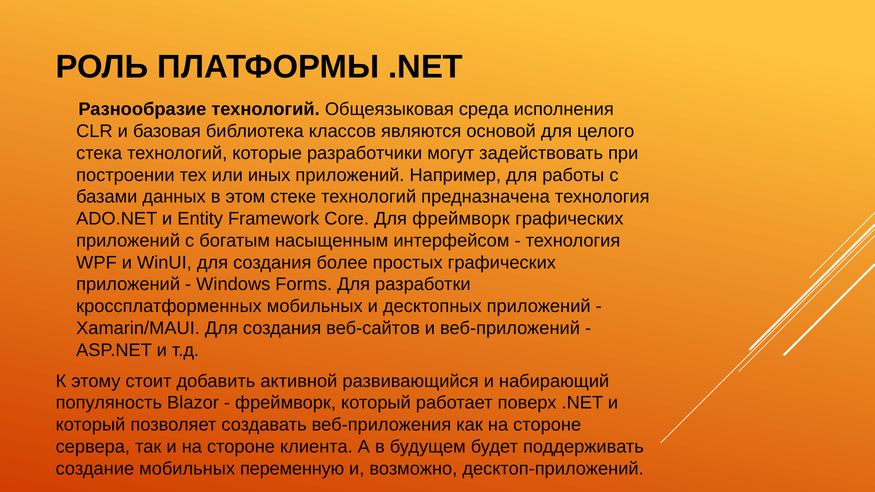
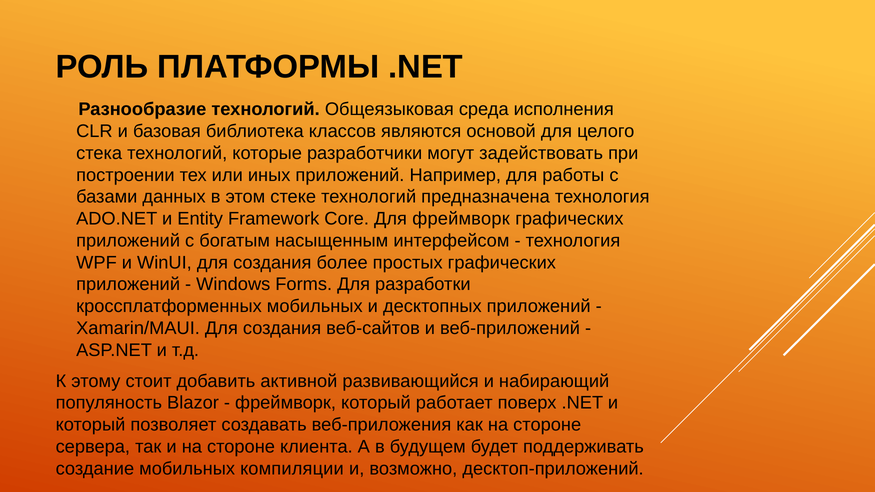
переменную: переменную -> компиляции (292, 469)
